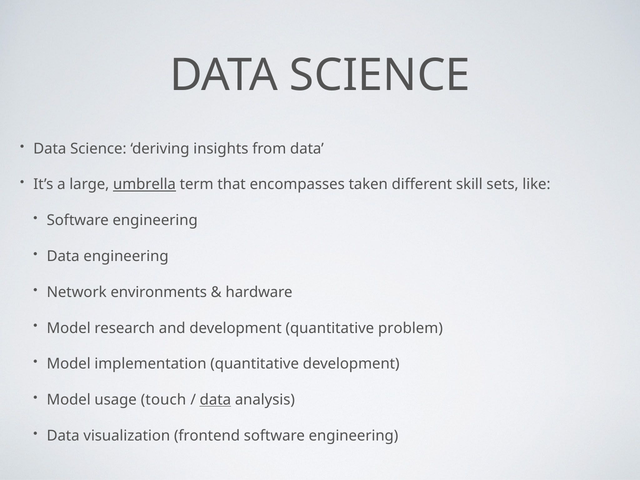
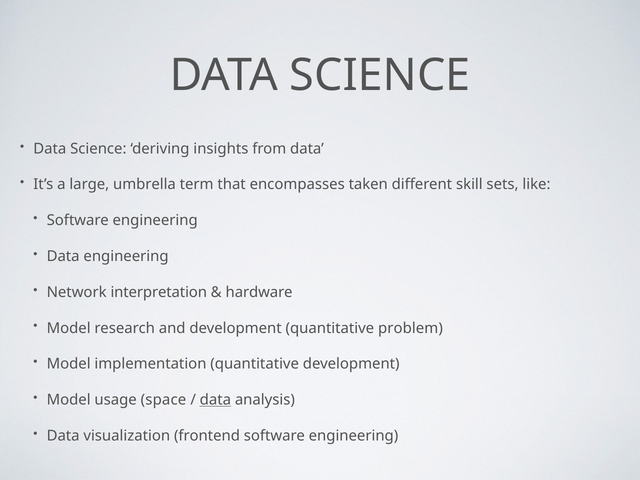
umbrella underline: present -> none (144, 185)
environments: environments -> interpretation (159, 292)
touch: touch -> space (163, 400)
